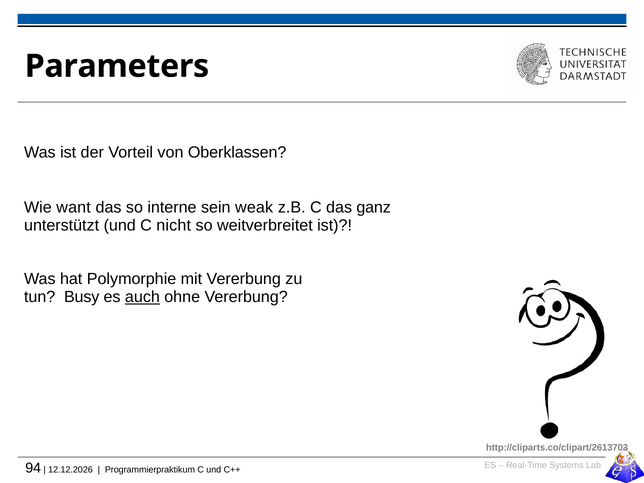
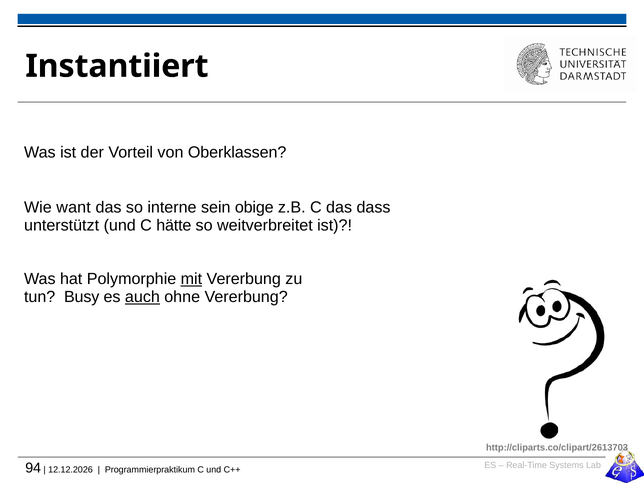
Parameters: Parameters -> Instantiiert (117, 66)
weak: weak -> obige (254, 207)
ganz: ganz -> dass (374, 207)
nicht: nicht -> hätte (174, 225)
mit underline: none -> present (191, 279)
